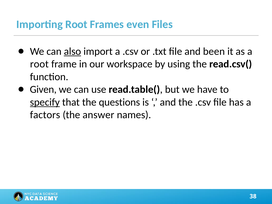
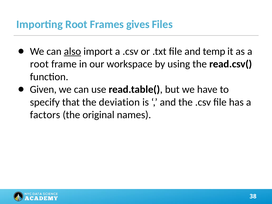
even: even -> gives (138, 24)
been: been -> temp (214, 51)
specify underline: present -> none (45, 102)
questions: questions -> deviation (119, 102)
answer: answer -> original (98, 115)
